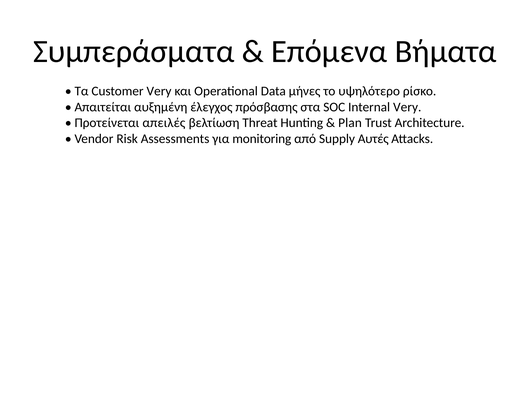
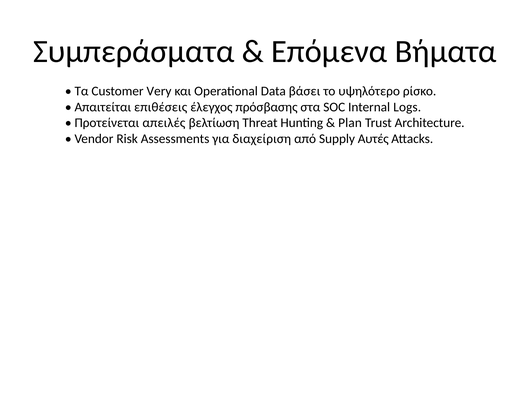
μήνες: μήνες -> βάσει (305, 91)
αυξημένη: αυξημένη -> επιθέσεις (161, 107)
Internal Very: Very -> Logs (407, 107)
monitoring: monitoring -> διαχείριση (262, 139)
